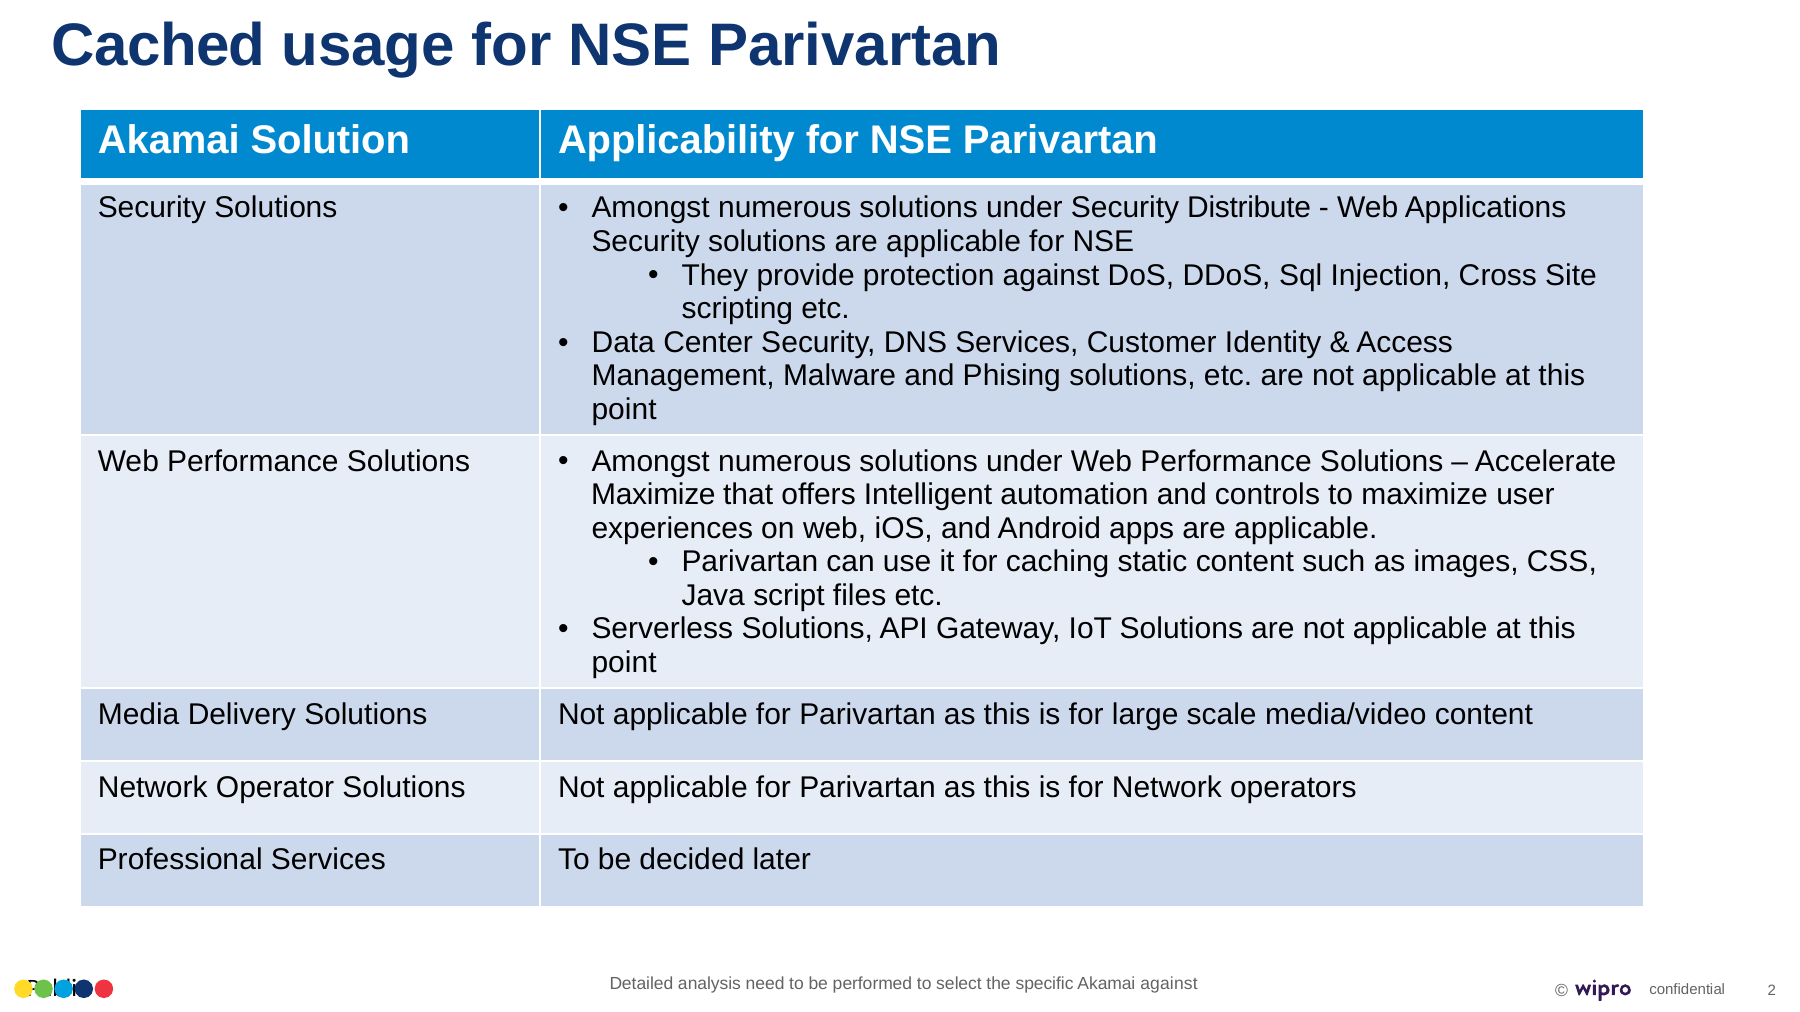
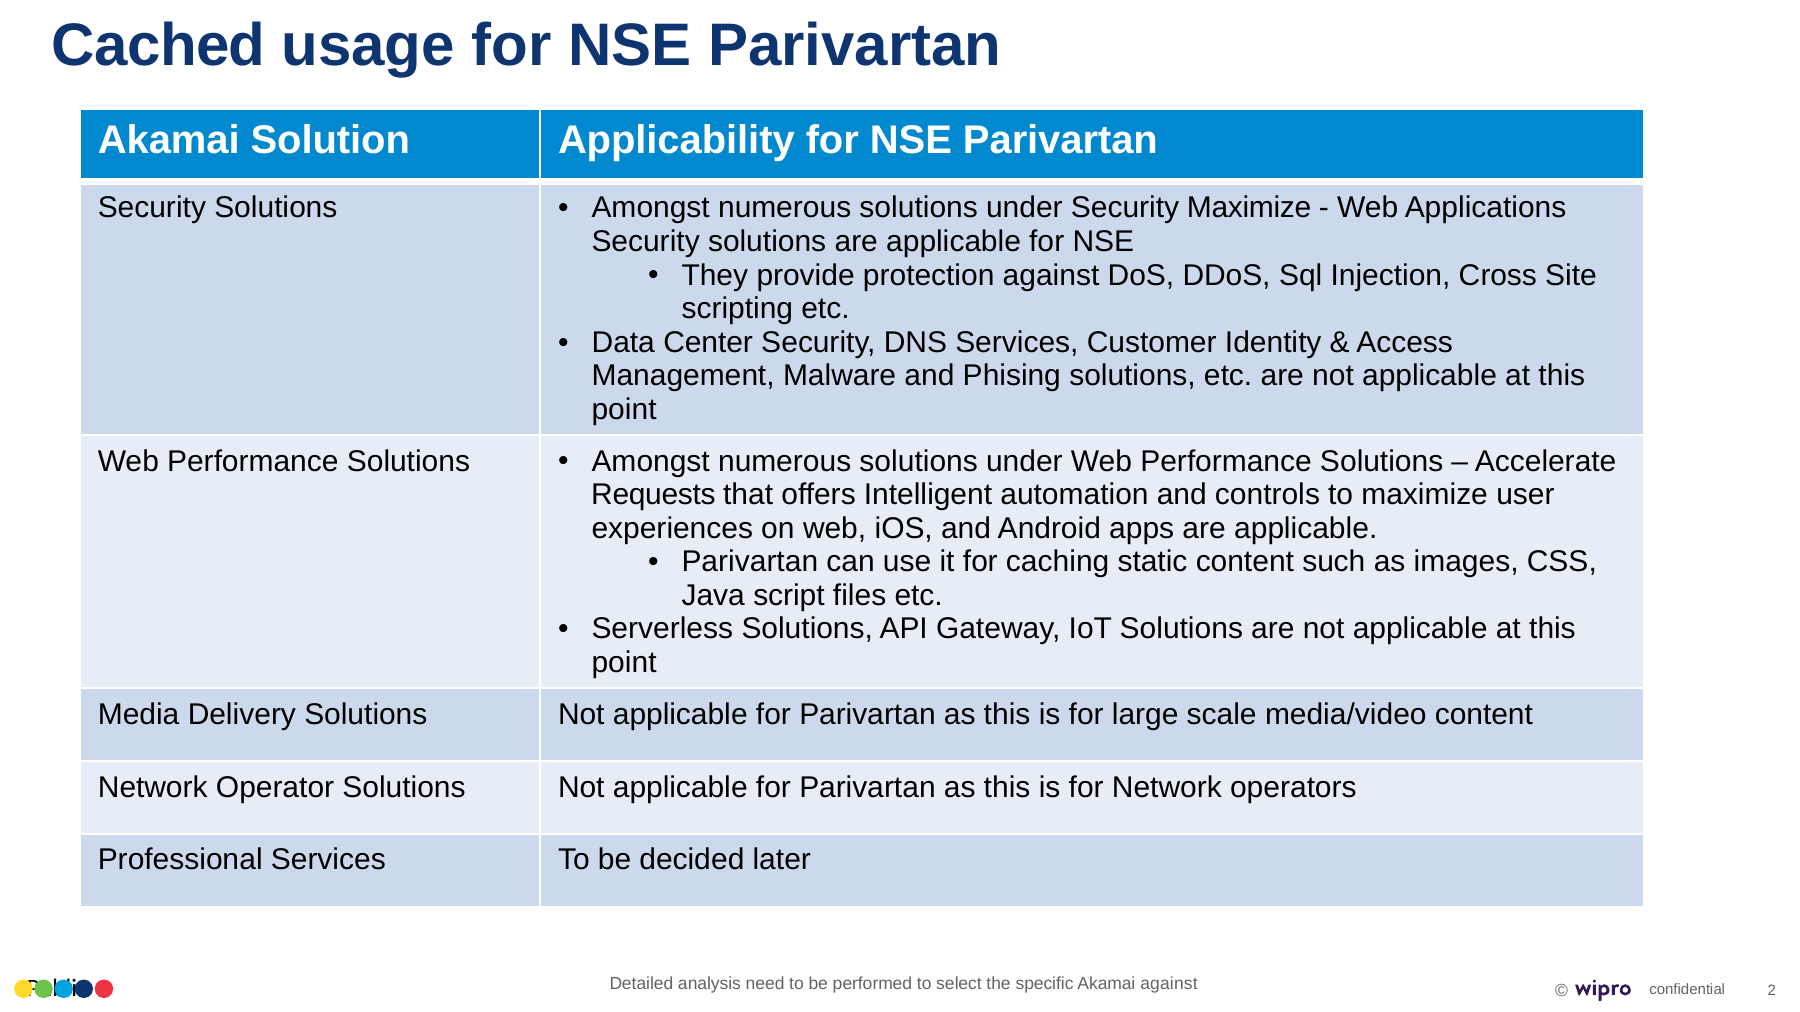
Security Distribute: Distribute -> Maximize (1249, 208)
Maximize: Maximize -> Requests (653, 495)
